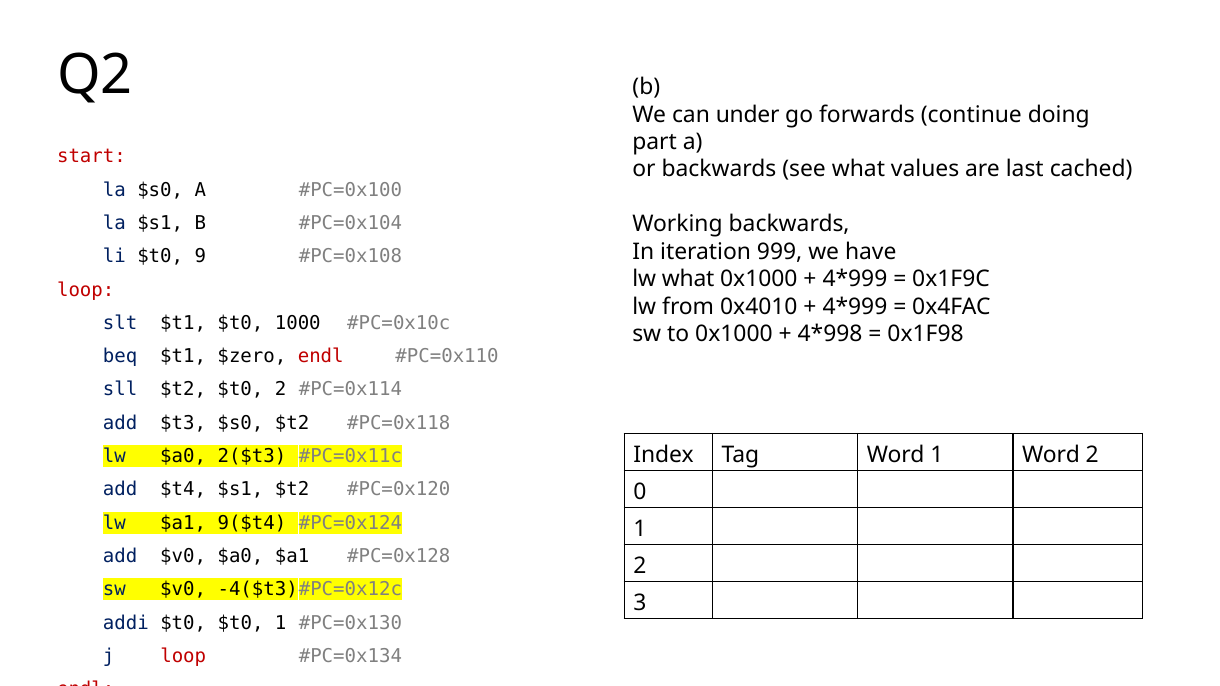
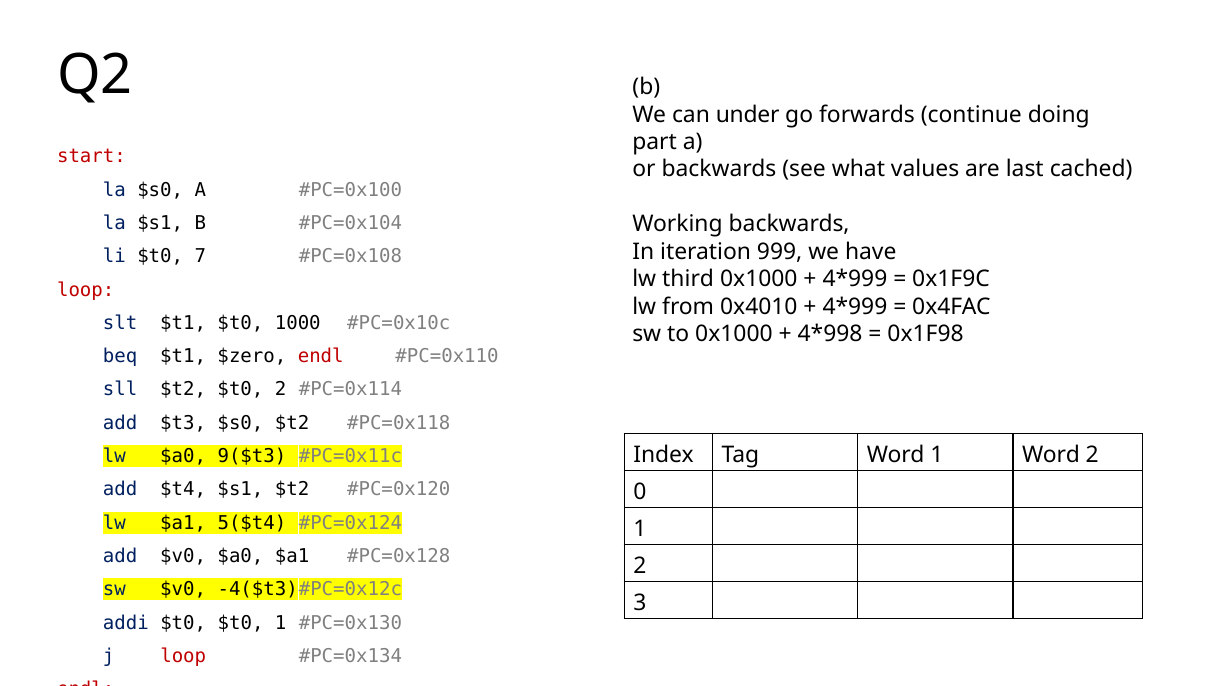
9: 9 -> 7 (200, 257)
lw what: what -> third (688, 279)
2($t3: 2($t3 -> 9($t3 (252, 456)
9($t4: 9($t4 -> 5($t4 (252, 523)
